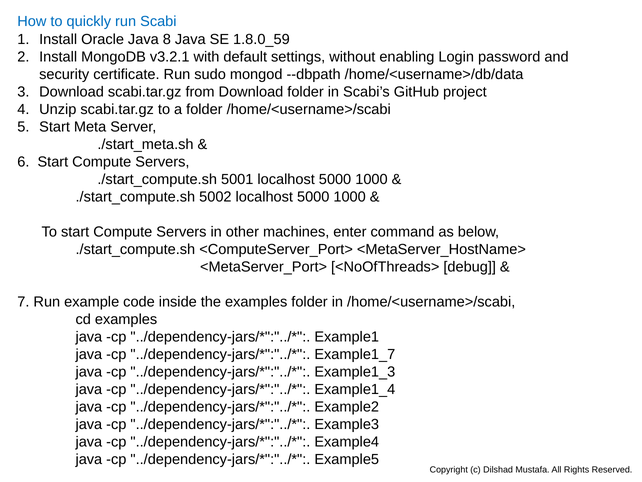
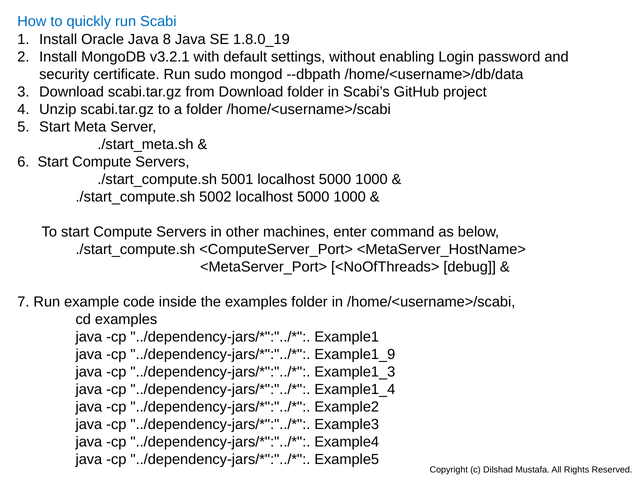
1.8.0_59: 1.8.0_59 -> 1.8.0_19 (261, 39)
Example1_7: Example1_7 -> Example1_9 (355, 354)
